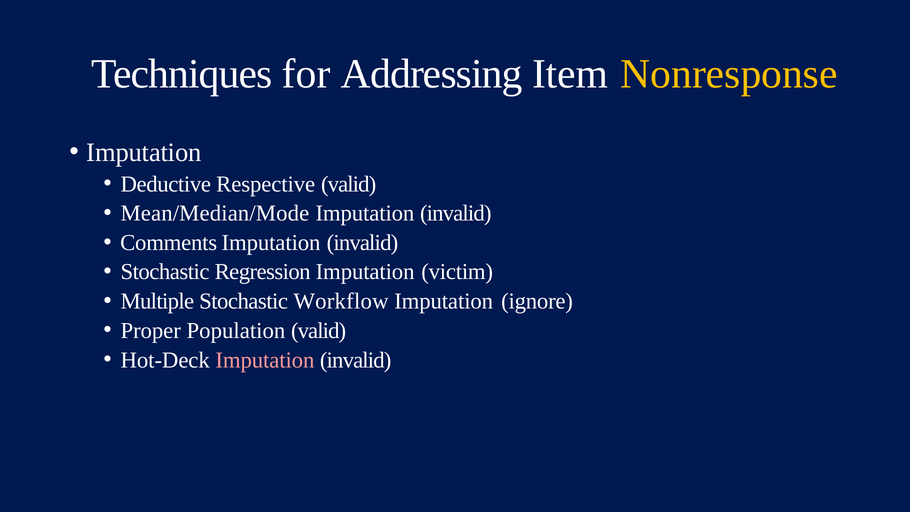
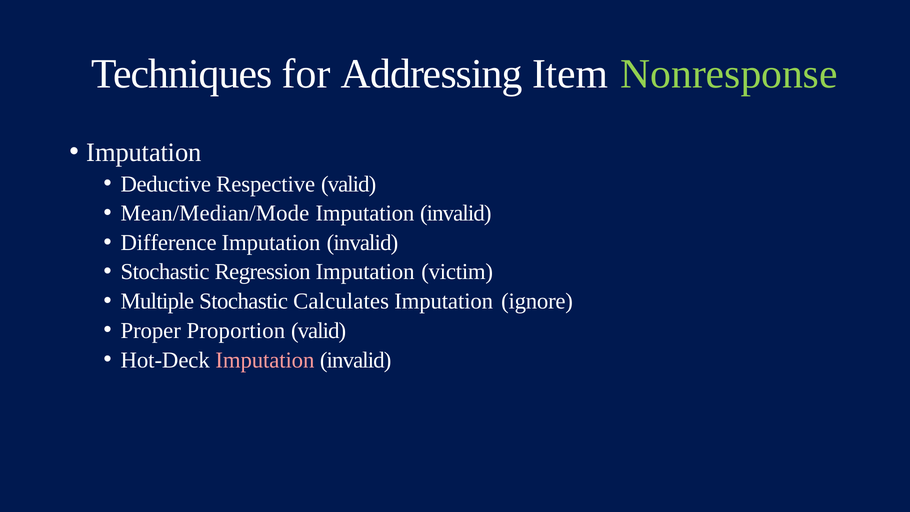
Nonresponse colour: yellow -> light green (729, 74)
Comments: Comments -> Difference (169, 243)
Workflow: Workflow -> Calculates (341, 301)
Population: Population -> Proportion (236, 331)
